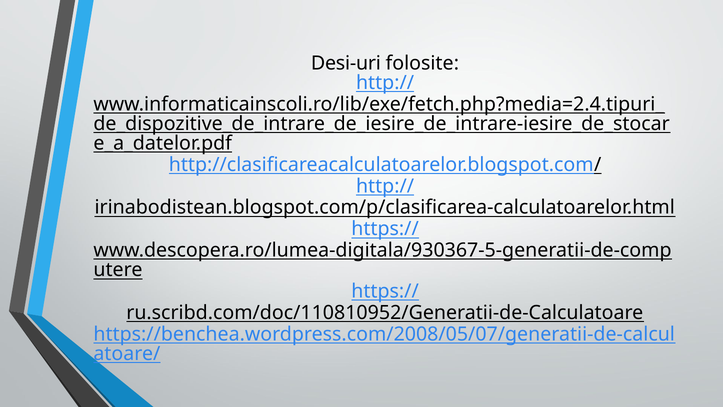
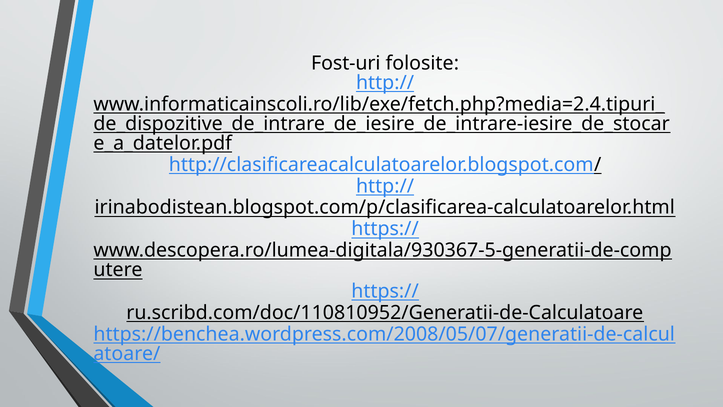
Desi-uri: Desi-uri -> Fost-uri (346, 63)
